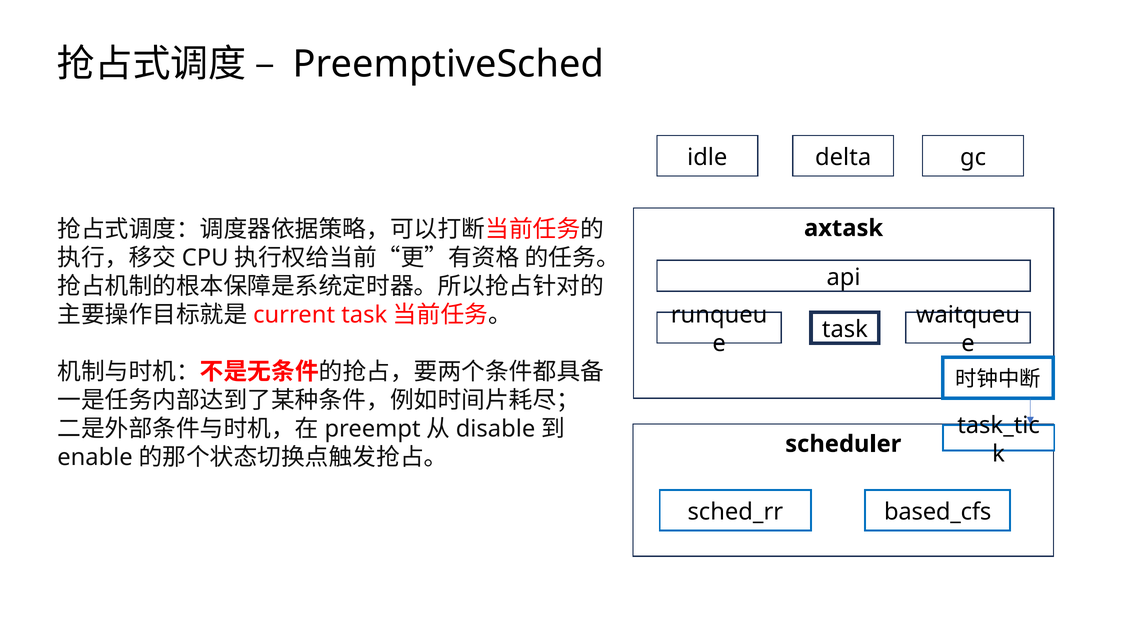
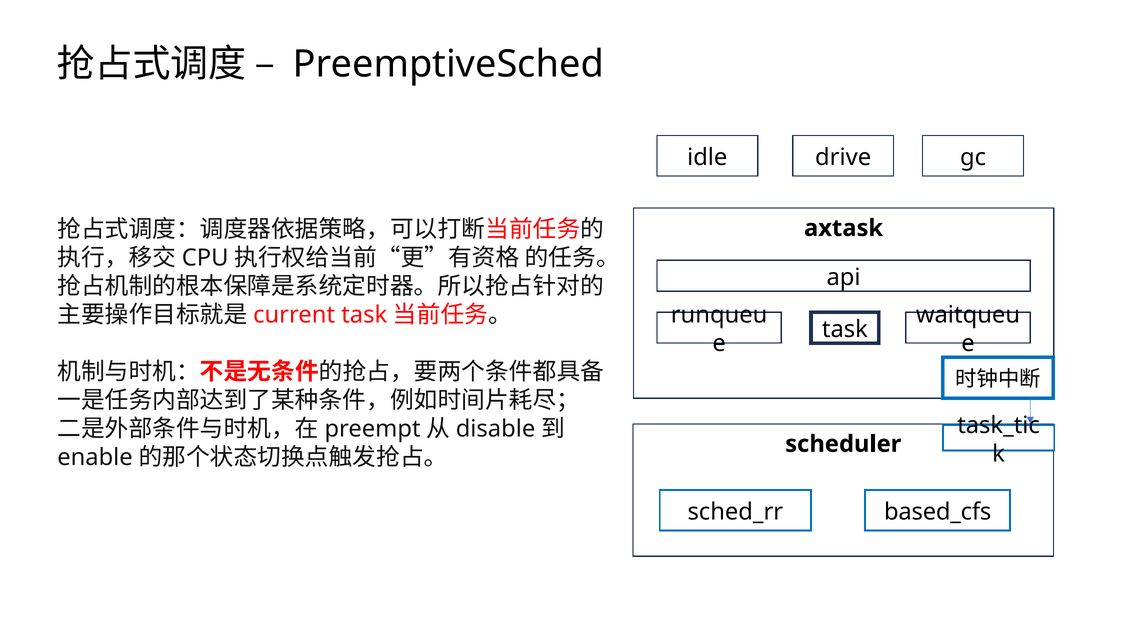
delta: delta -> drive (843, 157)
